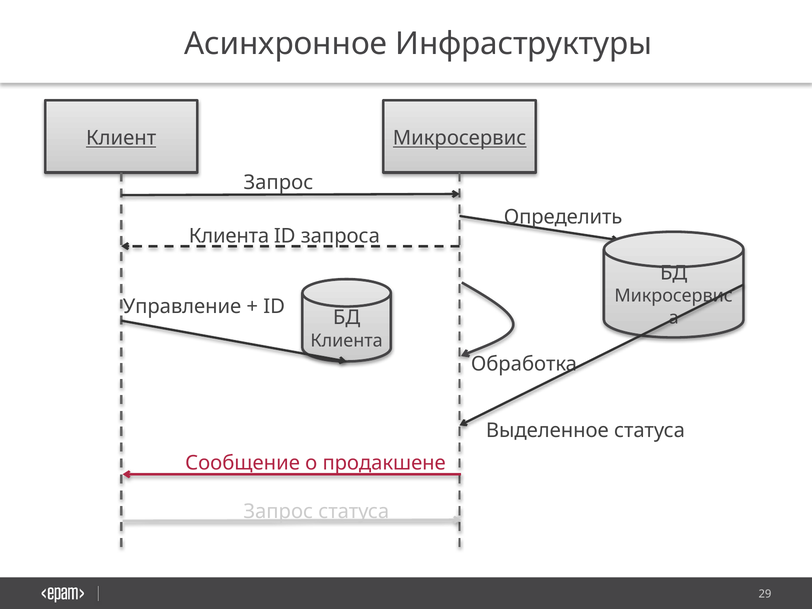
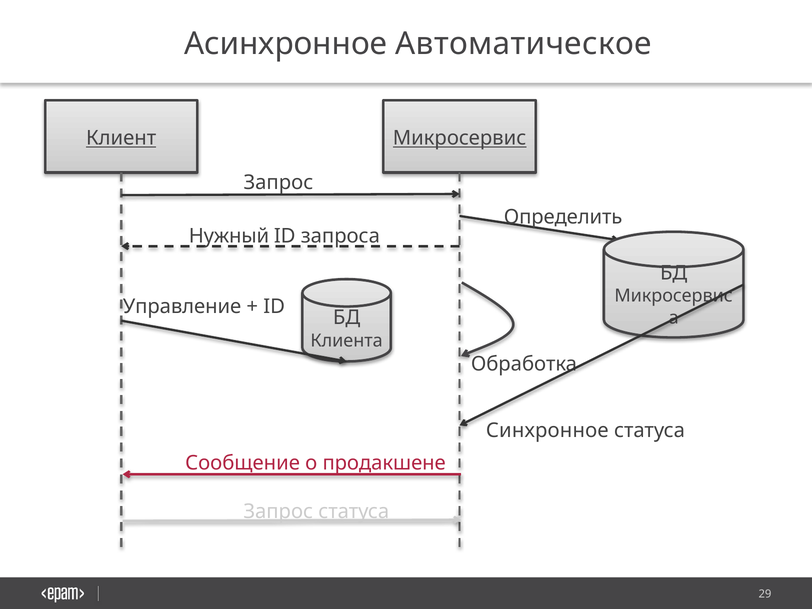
Инфраструктуры: Инфраструктуры -> Автоматическое (524, 44)
Клиента: Клиента -> Нужный (229, 236)
Выделенное: Выделенное -> Синхронное (547, 430)
